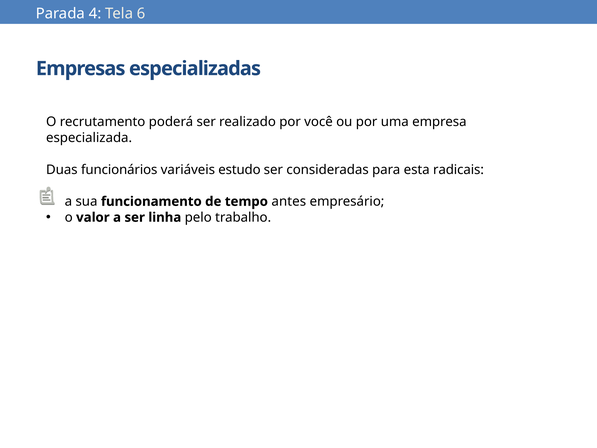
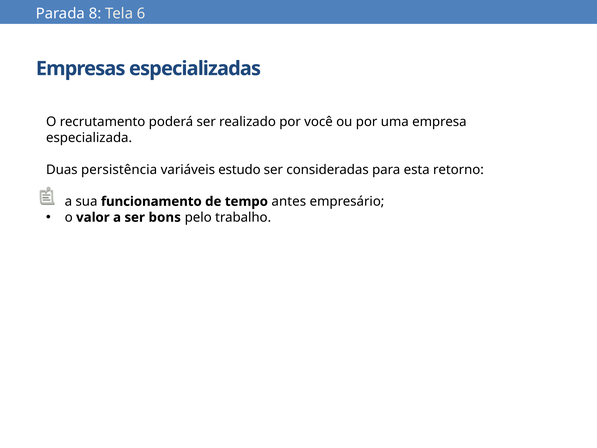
4: 4 -> 8 (95, 13)
funcionários: funcionários -> persistência (119, 170)
radicais: radicais -> retorno (458, 170)
linha: linha -> bons (165, 217)
